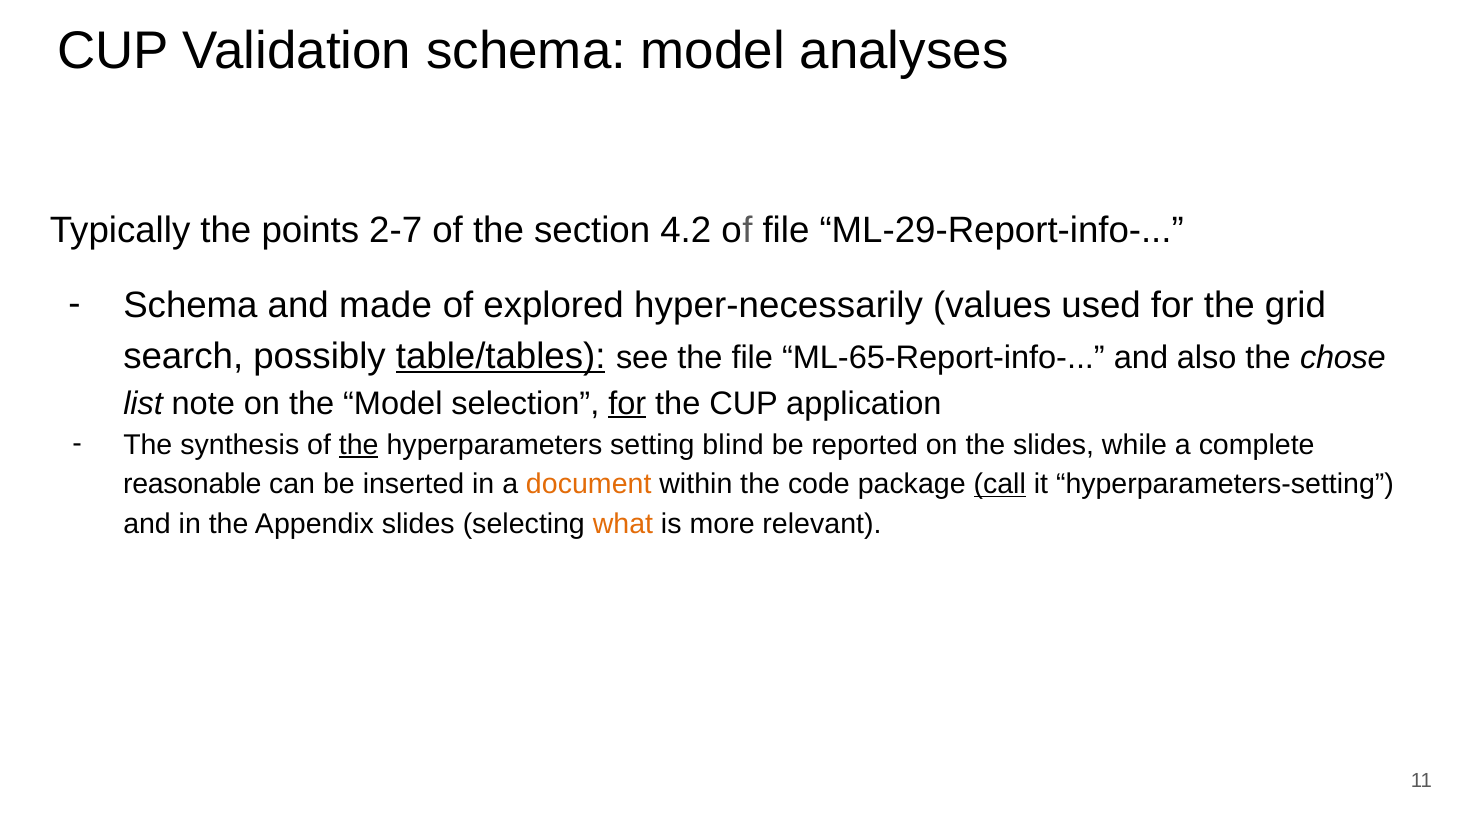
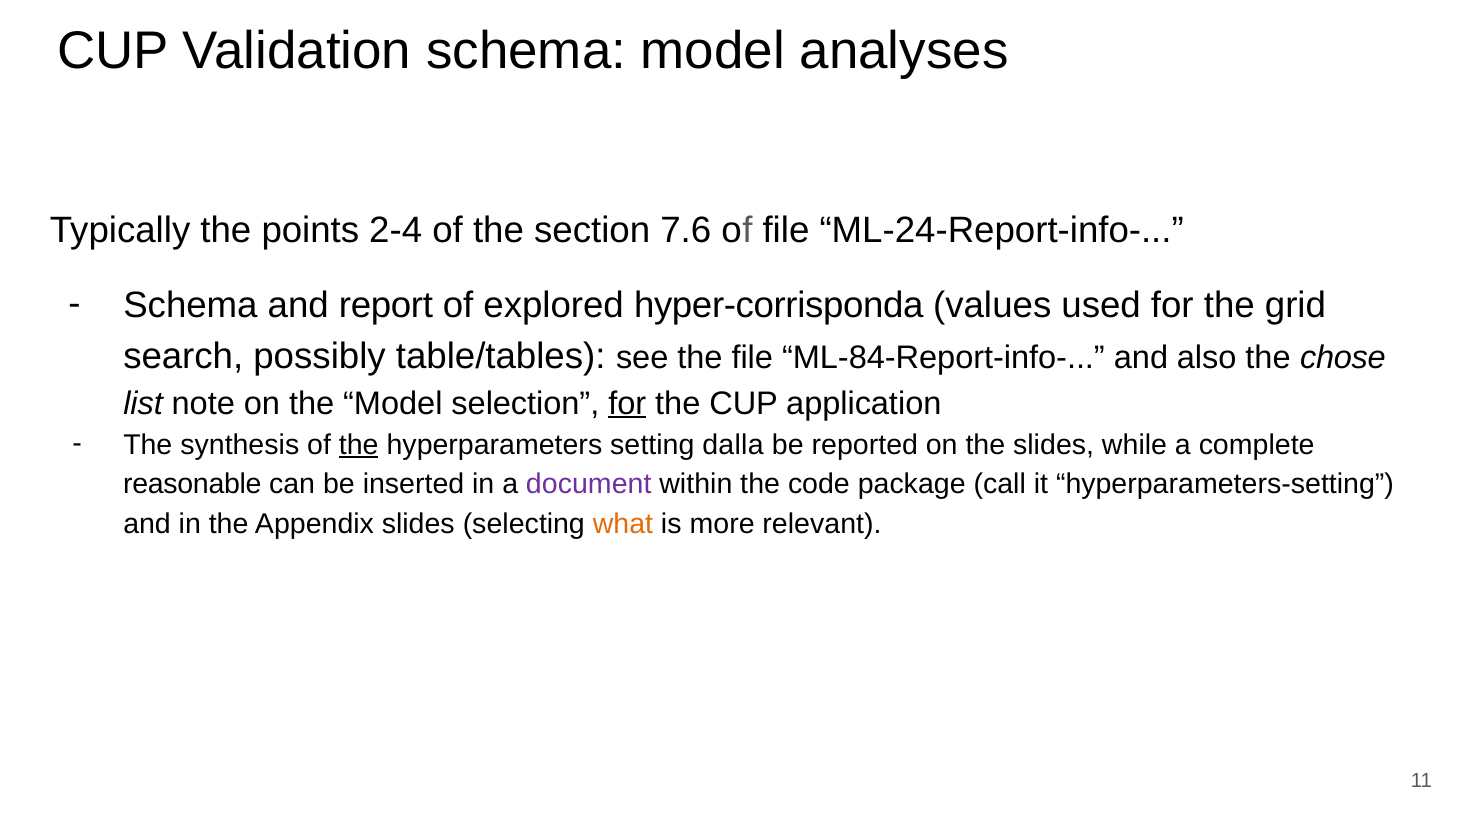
2-7: 2-7 -> 2-4 (396, 231)
4.2: 4.2 -> 7.6 (686, 231)
ML-29-Report-info-: ML-29-Report-info- -> ML-24-Report-info- (1002, 231)
made: made -> report (386, 306)
hyper-necessarily: hyper-necessarily -> hyper-corrisponda (779, 306)
table/tables underline: present -> none (501, 356)
ML-65-Report-info-: ML-65-Report-info- -> ML-84-Report-info- (943, 357)
blind: blind -> dalla (733, 445)
document colour: orange -> purple (589, 484)
call underline: present -> none (1000, 484)
